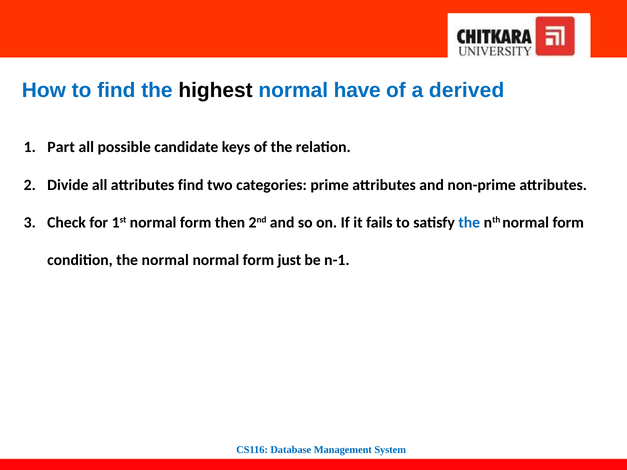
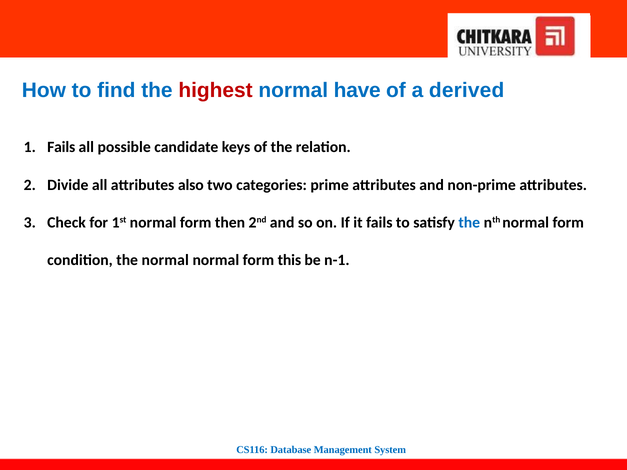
highest colour: black -> red (216, 90)
Part: Part -> Fails (61, 147)
attributes find: find -> also (191, 185)
just: just -> this (289, 260)
